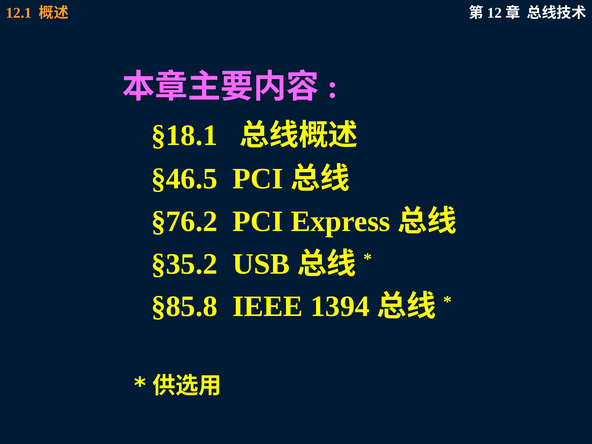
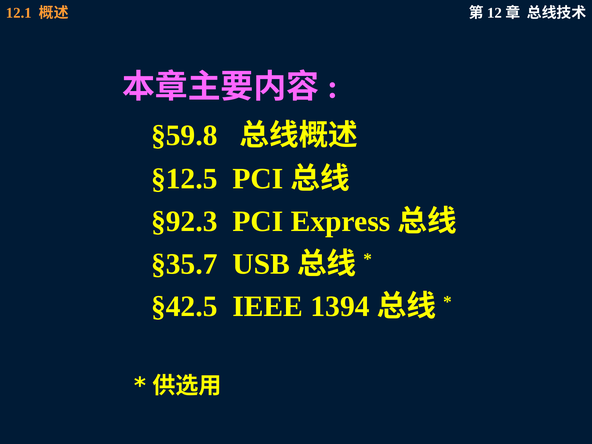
§18.1: §18.1 -> §59.8 (184, 135)
§46.5: §46.5 -> §12.5 (184, 179)
§76.2: §76.2 -> §92.3 (184, 221)
§35.2: §35.2 -> §35.7 (184, 264)
§85.8: §85.8 -> §42.5 (184, 307)
